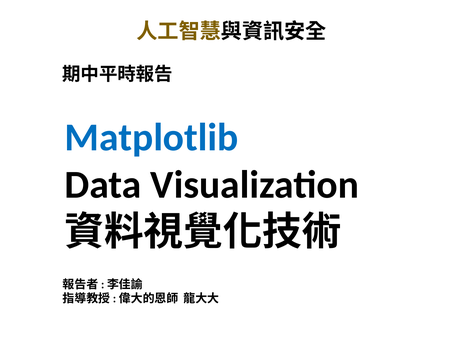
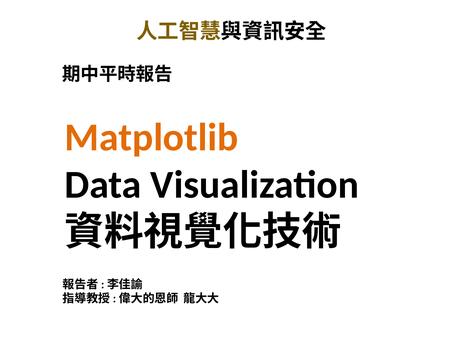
Matplotlib colour: blue -> orange (151, 138)
